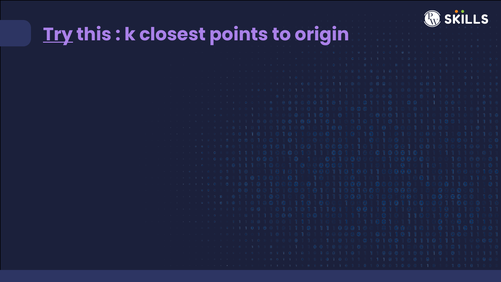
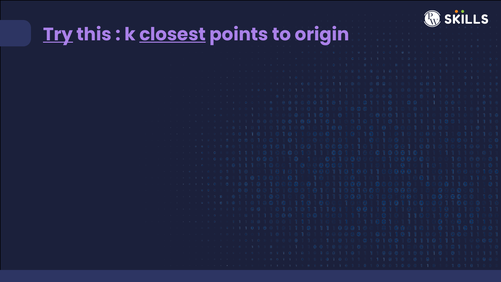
closest underline: none -> present (173, 34)
